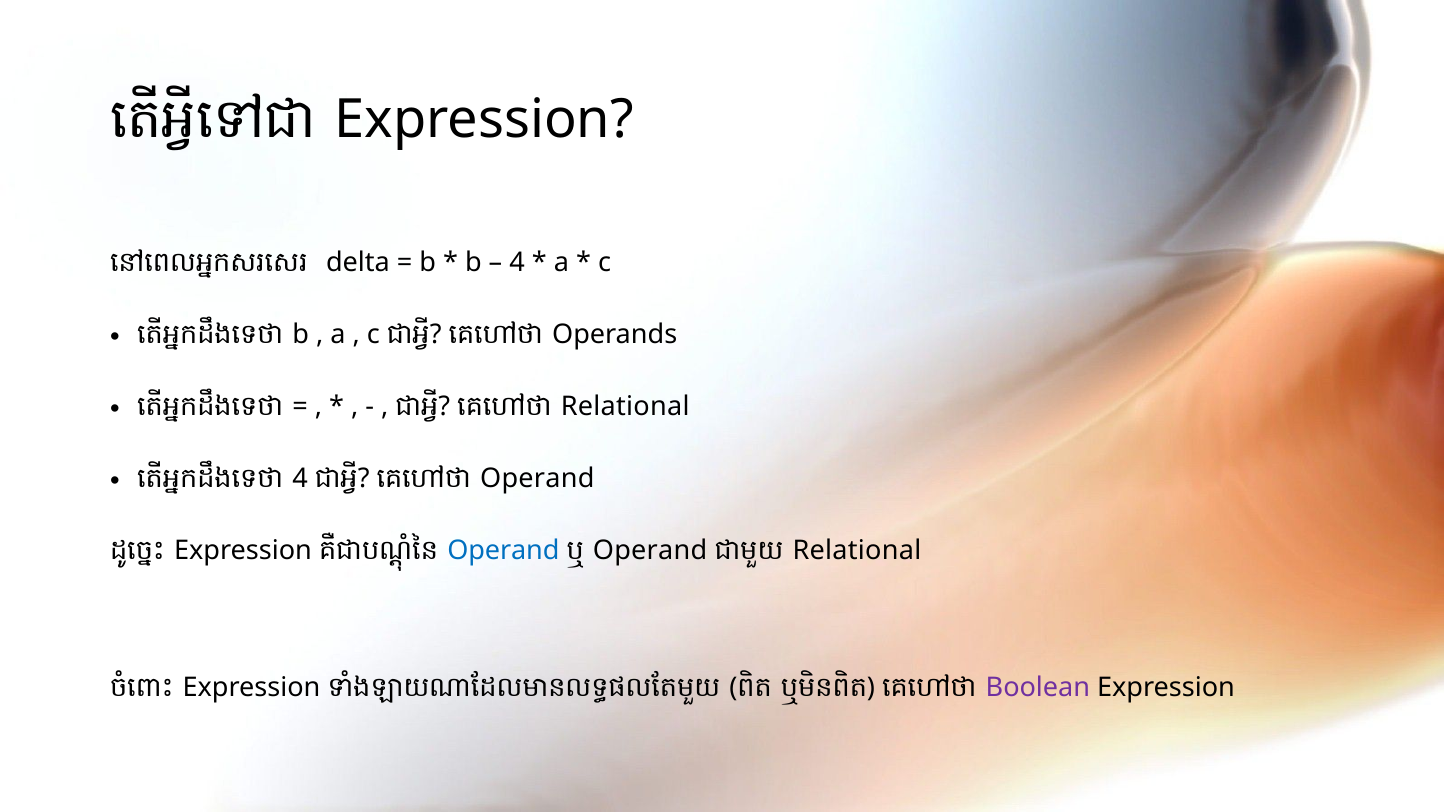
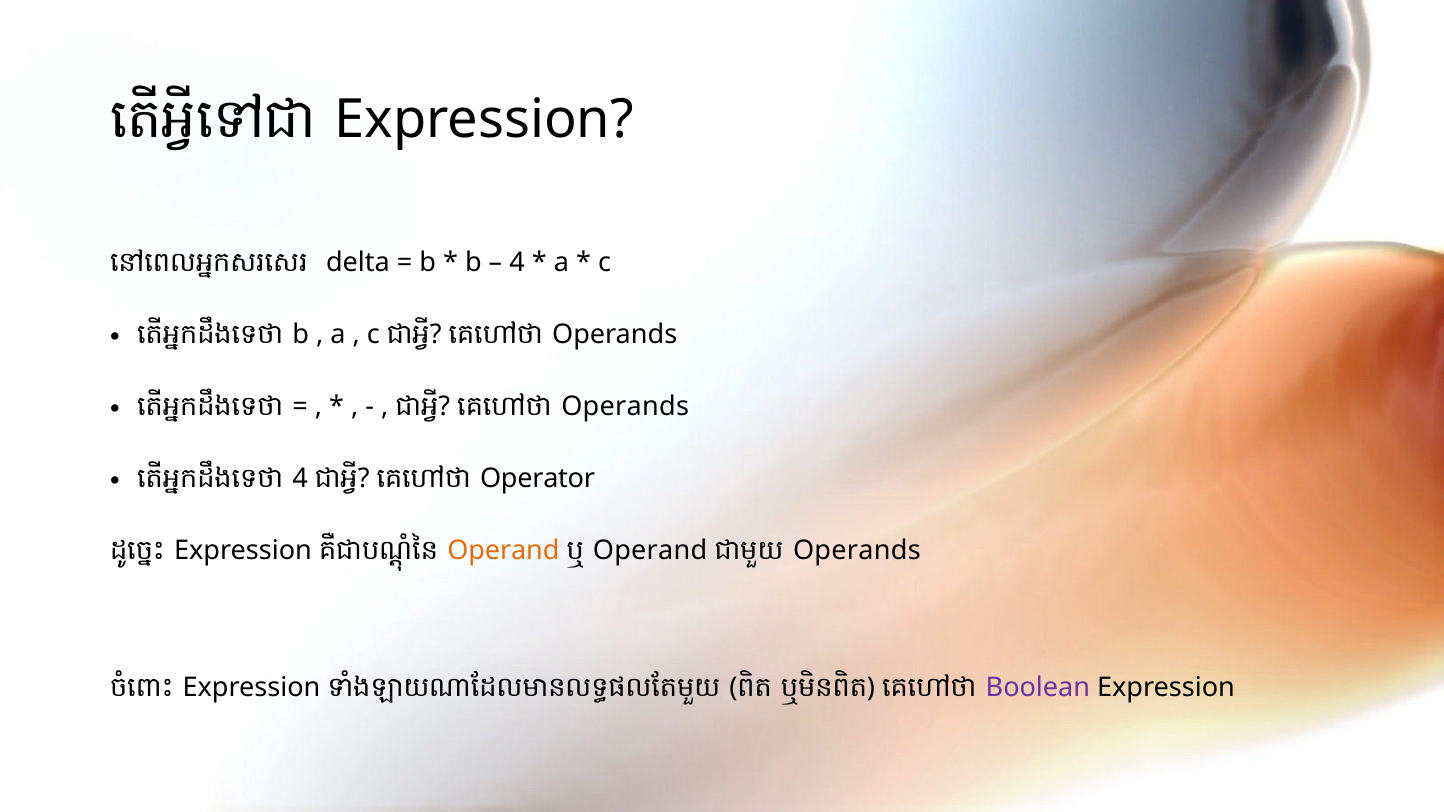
Relational: Relational -> Operands (625, 407)
Operand: Operand -> Operator (538, 479)
Operand colour: blue -> orange (503, 551)
Relational: Relational -> Operands (857, 551)
